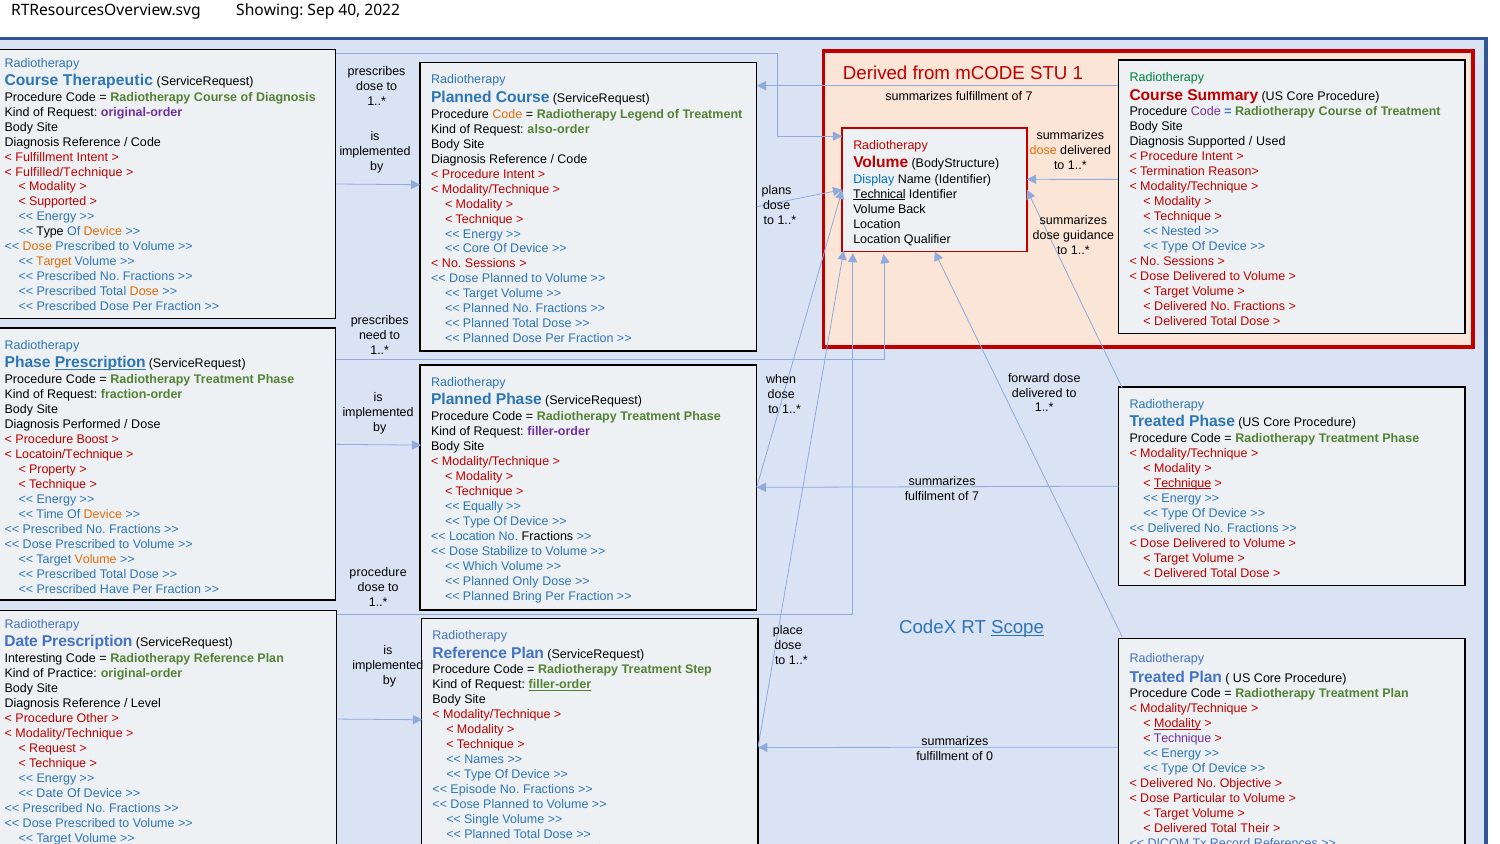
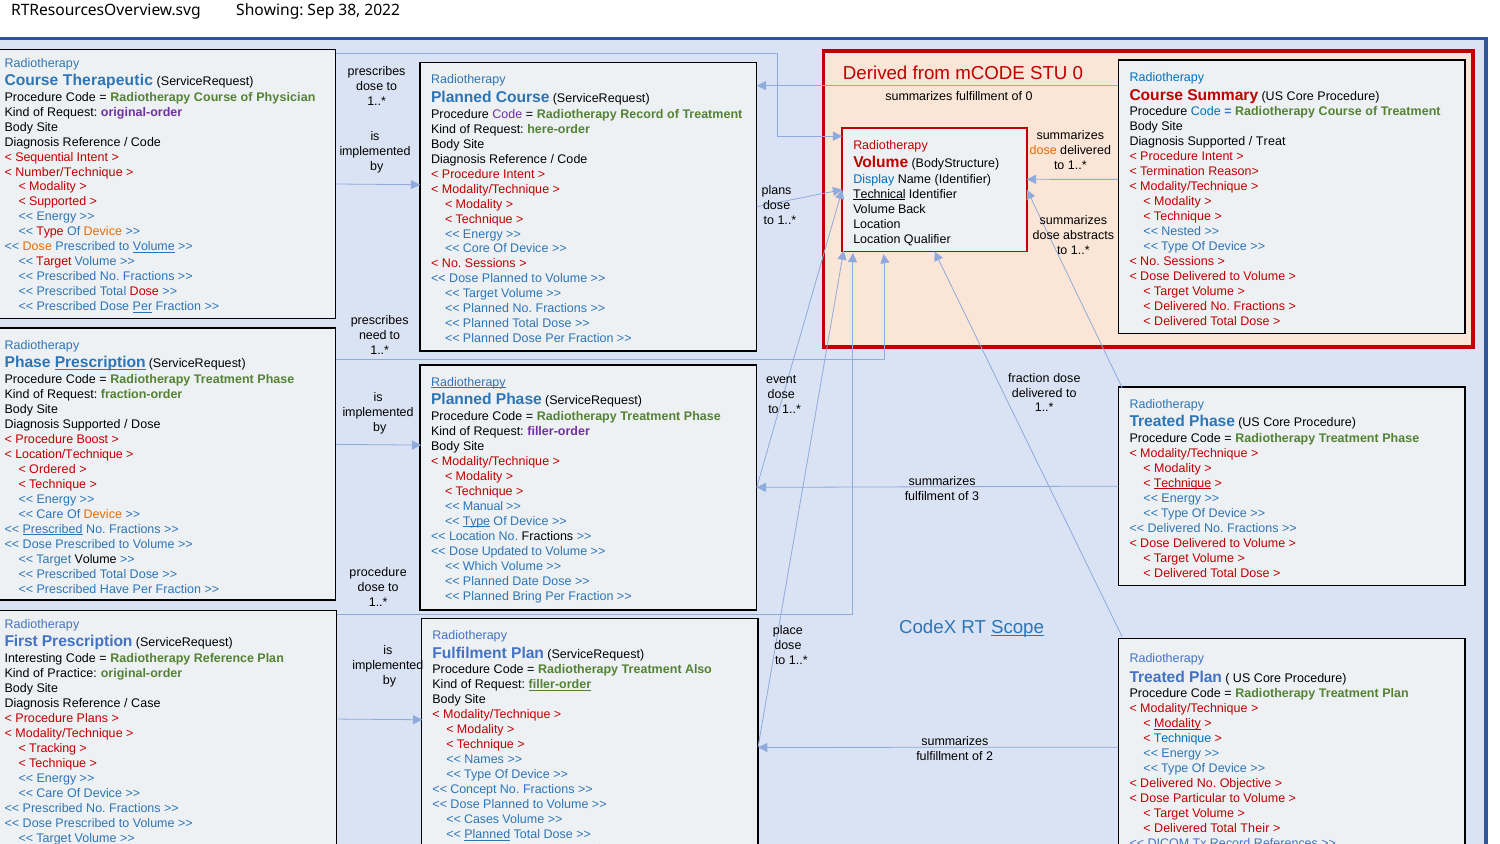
40: 40 -> 38 (349, 11)
STU 1: 1 -> 0 (1078, 73)
Radiotherapy colour: green -> blue (1167, 77)
fulfillment of 7: 7 -> 0 (1029, 97)
of Diagnosis: Diagnosis -> Physician (286, 97)
Code colour: purple -> blue (1206, 112)
Code colour: orange -> purple (507, 114)
Radiotherapy Legend: Legend -> Record (642, 114)
also-order: also-order -> here-order (559, 129)
Used: Used -> Treat (1271, 142)
Fulfillment: Fulfillment -> Sequential (44, 157)
Fulfilled/Technique: Fulfilled/Technique -> Number/Technique (69, 172)
Type colour: black -> red (50, 232)
guidance: guidance -> abstracts (1089, 235)
Volume underline: none -> present (154, 247)
Target colour: orange -> red (54, 262)
Dose colour: orange -> red (144, 292)
Per underline: none -> present (142, 307)
forward: forward -> fraction (1029, 378)
when: when -> event (781, 379)
Radiotherapy underline: none -> present (468, 382)
Performed: Performed -> Supported (92, 424)
Locatoin/Technique: Locatoin/Technique -> Location/Technique (69, 454)
Property: Property -> Ordered (52, 469)
fulfilment of 7: 7 -> 3 (976, 496)
Equally: Equally -> Manual (483, 506)
Time: Time -> Care (50, 514)
Type underline: none -> present (476, 521)
Prescribed underline: none -> present (53, 529)
Stabilize: Stabilize -> Updated (505, 551)
Volume colour: orange -> black (96, 559)
Only: Only -> Date (526, 581)
Date: Date -> First (21, 641)
Reference: Reference -> Fulfilment (470, 653)
Step: Step -> Also (698, 670)
Level: Level -> Case (146, 703)
Procedure Other: Other -> Plans (92, 718)
Technique colour: purple -> blue (1183, 739)
Request: Request -> Tracking (53, 748)
0: 0 -> 2 (990, 757)
Episode: Episode -> Concept (473, 789)
Date: Date -> Care (50, 793)
Single: Single -> Cases (482, 819)
Planned underline: none -> present (487, 834)
